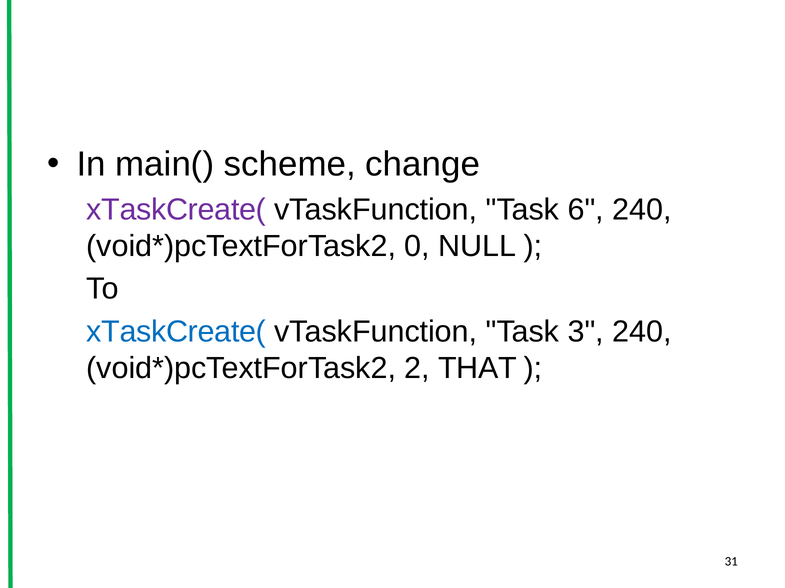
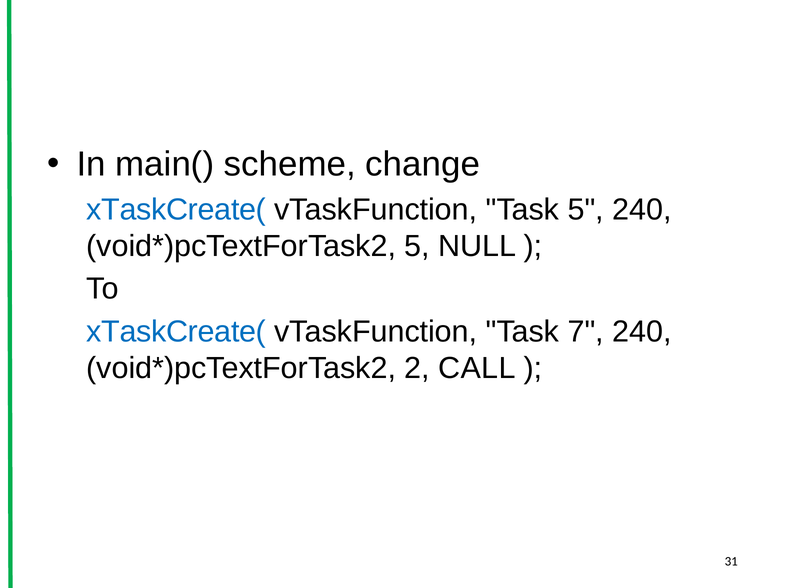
xTaskCreate( colour: purple -> blue (176, 210)
Task 6: 6 -> 5 (586, 210)
0: 0 -> 5 (417, 246)
3: 3 -> 7 (586, 332)
THAT: THAT -> CALL (477, 369)
